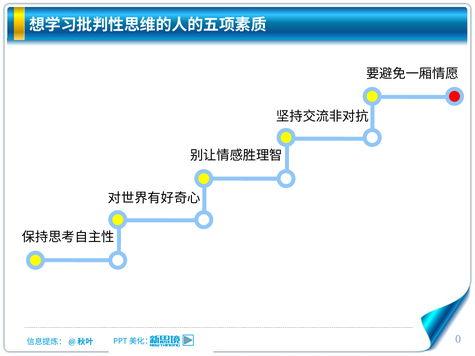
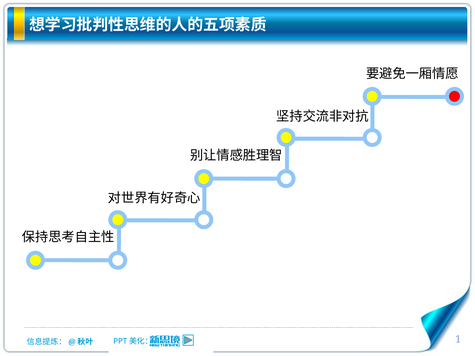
0: 0 -> 1 (458, 340)
